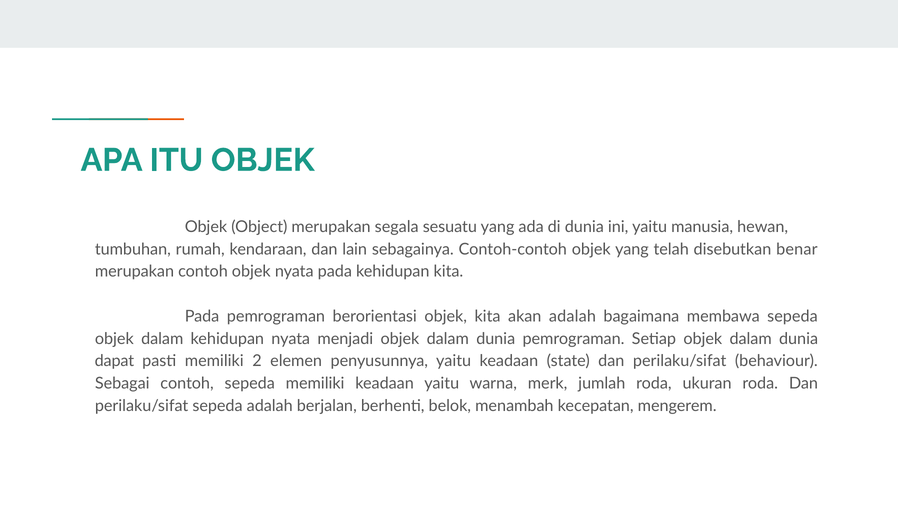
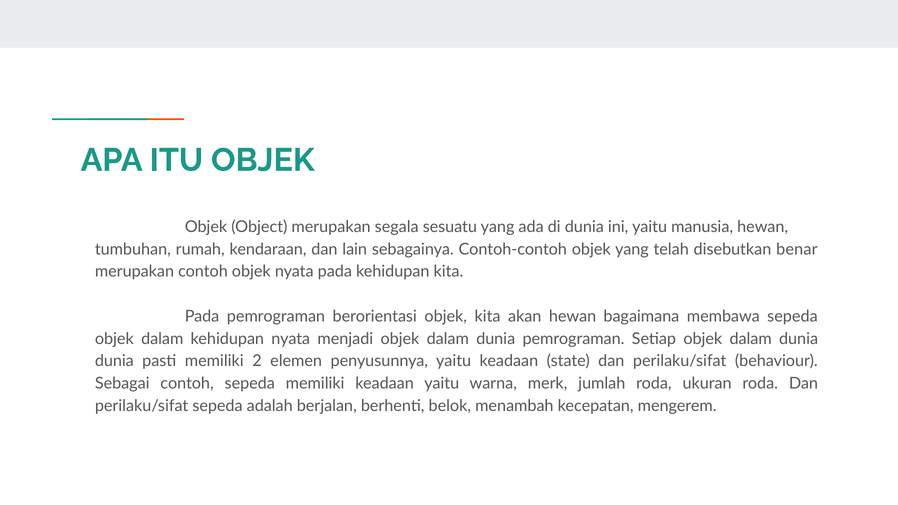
akan adalah: adalah -> hewan (573, 316)
dapat: dapat -> dunia (114, 361)
